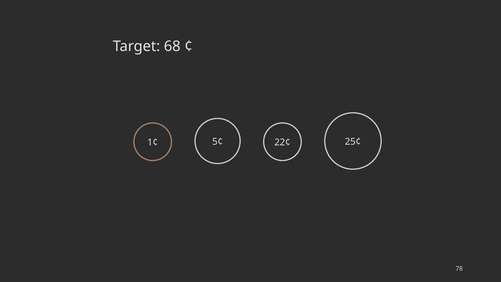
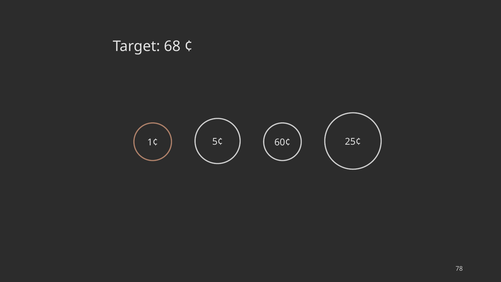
22¢: 22¢ -> 60¢ (282, 142)
